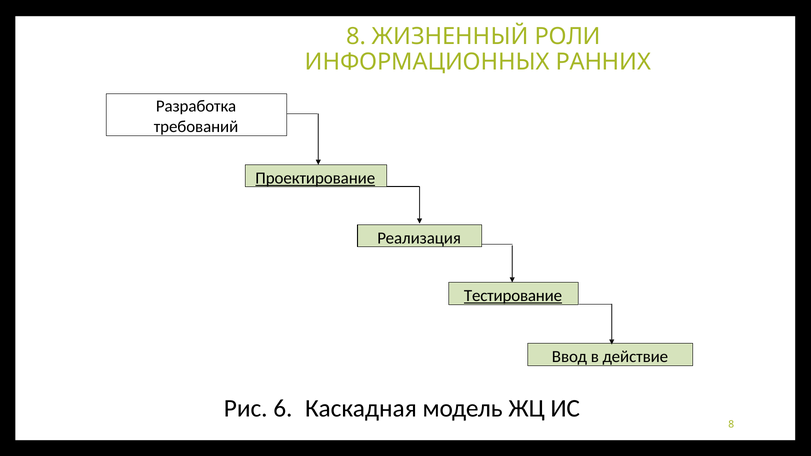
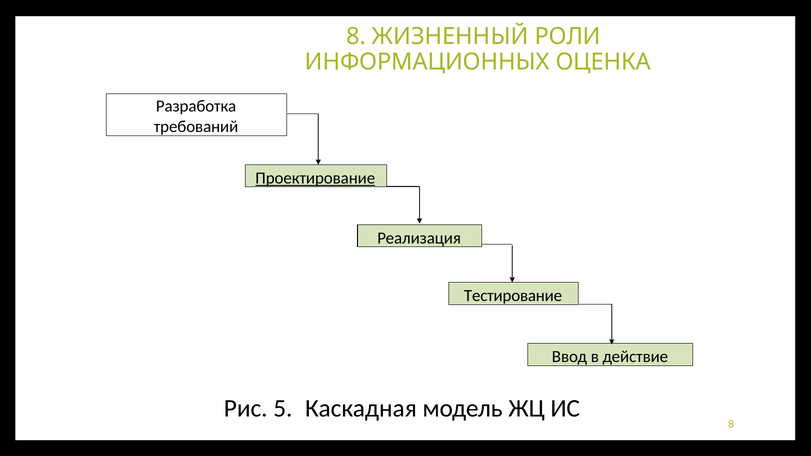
РАННИХ: РАННИХ -> ОЦЕНКА (603, 62)
Тестирование underline: present -> none (513, 296)
6: 6 -> 5 (283, 409)
